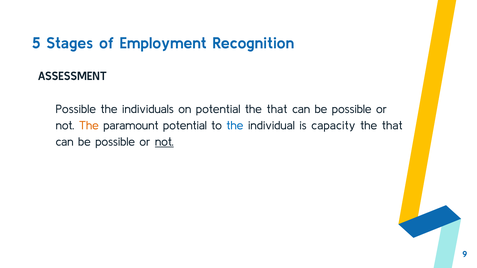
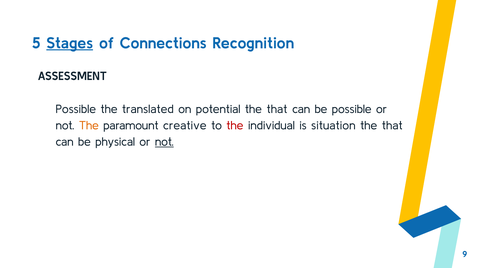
Stages underline: none -> present (70, 43)
Employment: Employment -> Connections (163, 43)
individuals: individuals -> translated (148, 109)
paramount potential: potential -> creative (185, 126)
the colour: blue -> red (235, 126)
capacity: capacity -> situation (333, 126)
possible: possible -> physical (115, 142)
